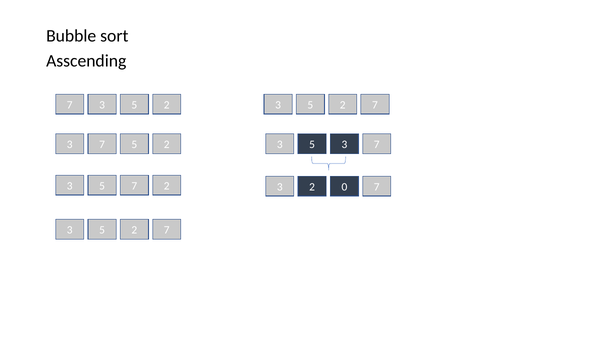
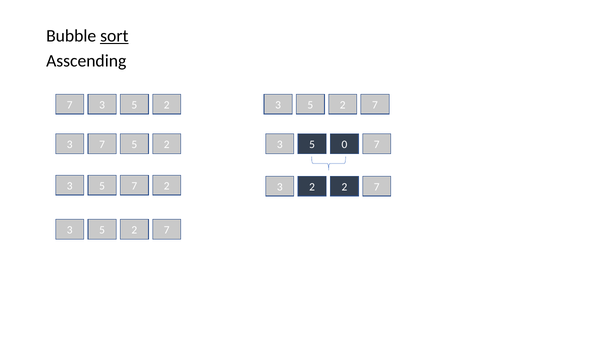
sort underline: none -> present (114, 36)
5 3: 3 -> 0 (344, 145)
2 0: 0 -> 2 (344, 187)
